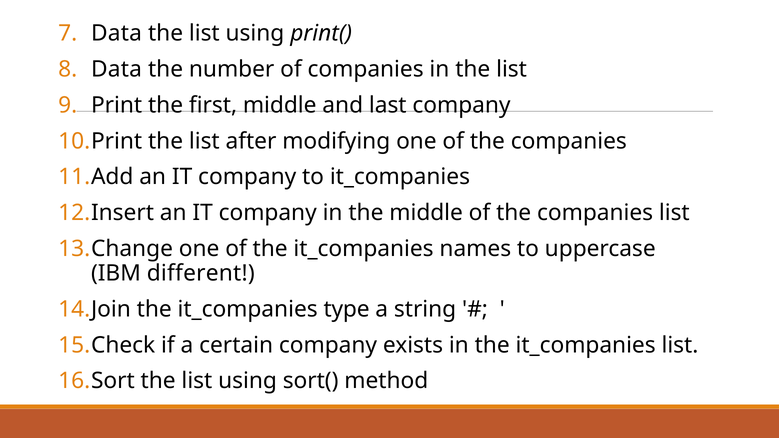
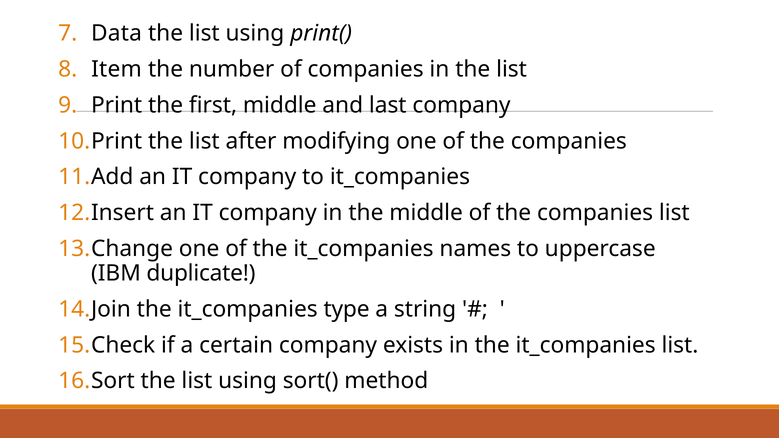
Data: Data -> Item (117, 69)
different: different -> duplicate (201, 273)
